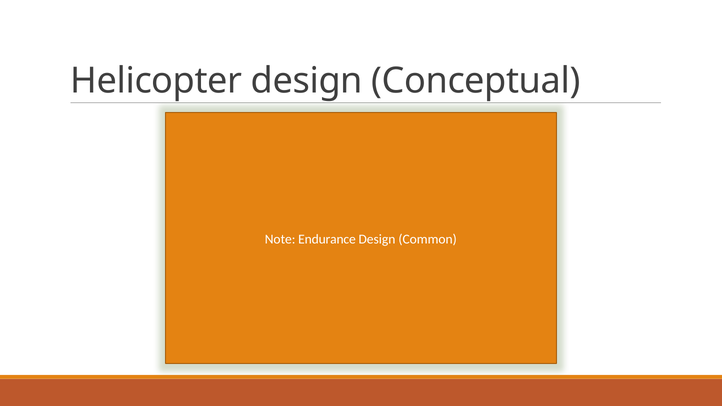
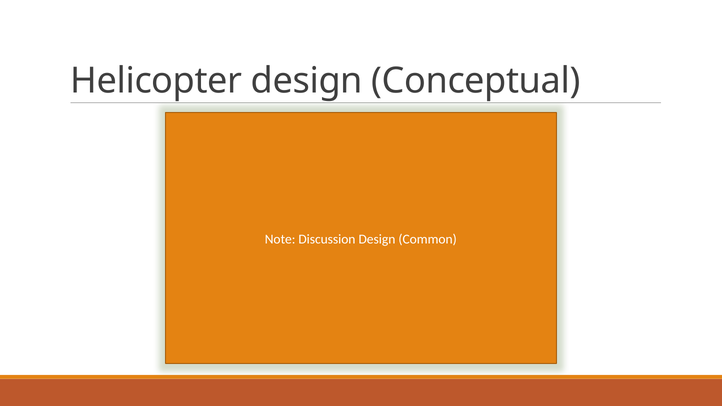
Endurance: Endurance -> Discussion (327, 239)
